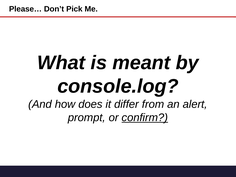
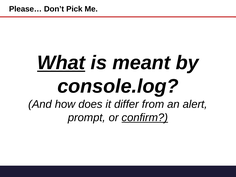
What underline: none -> present (61, 63)
